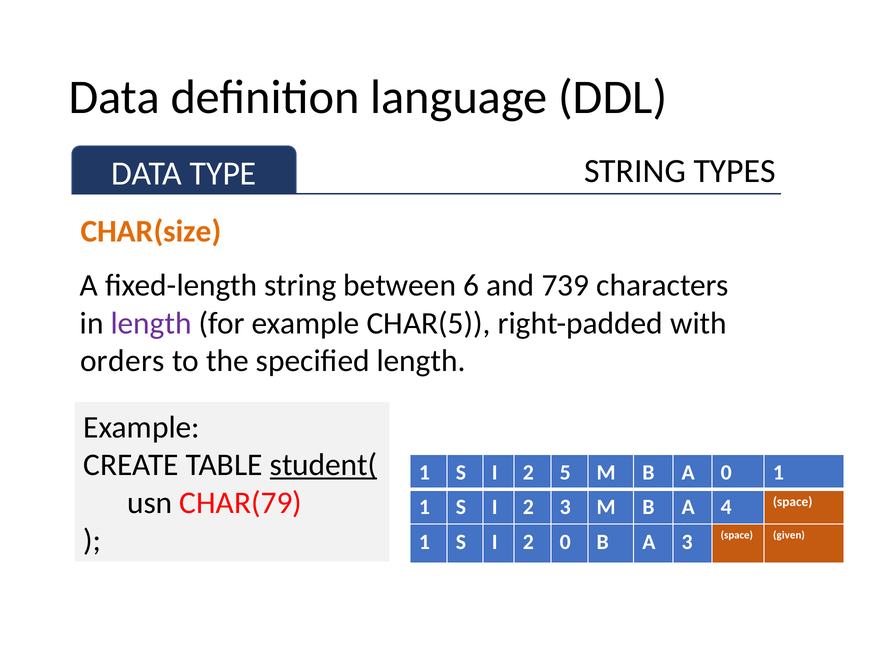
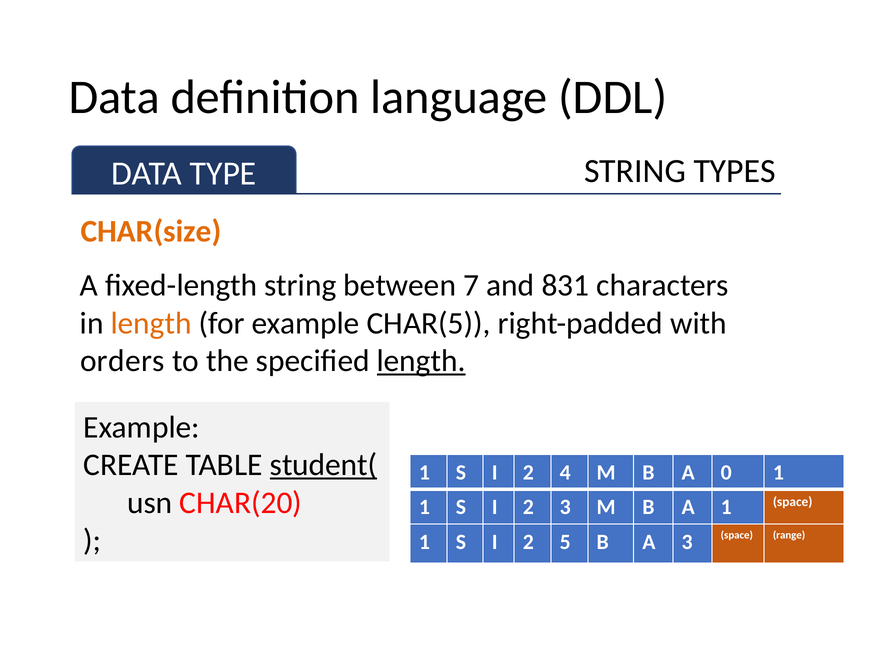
6: 6 -> 7 (471, 286)
739: 739 -> 831 (565, 286)
length colour: purple -> orange (151, 323)
length underline: none -> present (421, 361)
5: 5 -> 4 (565, 473)
CHAR(79: CHAR(79 -> CHAR(20 (241, 503)
A 4: 4 -> 1 (726, 507)
2 0: 0 -> 5 (565, 542)
given: given -> range (789, 535)
